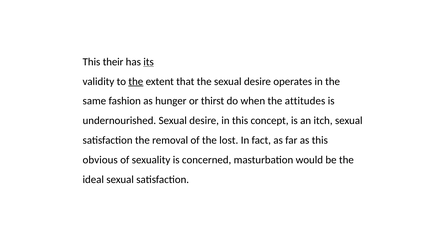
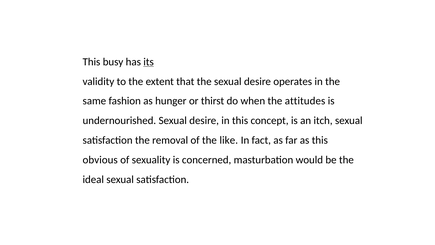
their: their -> busy (113, 62)
the underline: present -> none (136, 81)
lost: lost -> like (229, 140)
